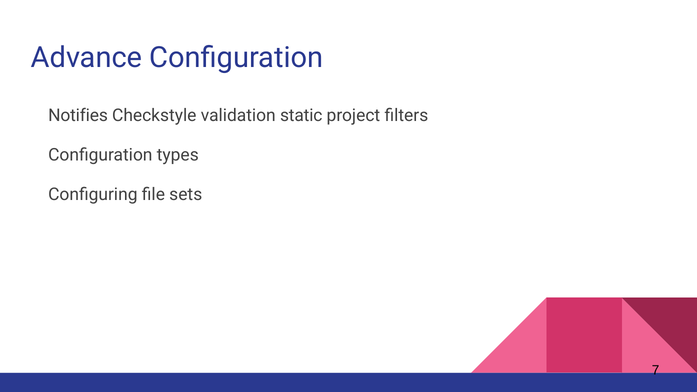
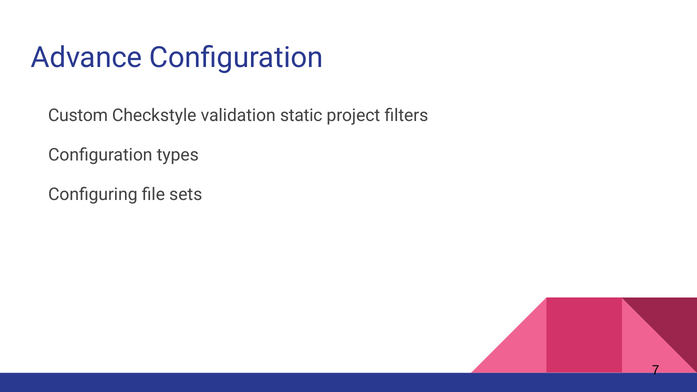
Notifies: Notifies -> Custom (78, 116)
